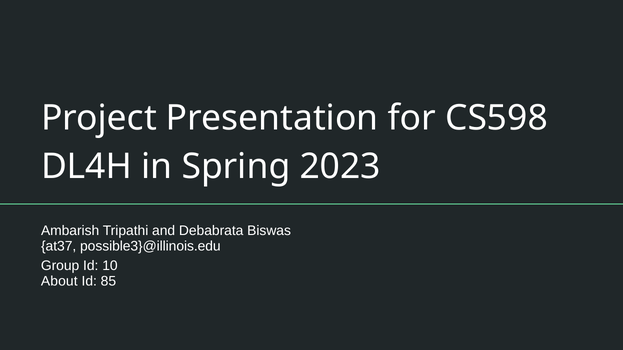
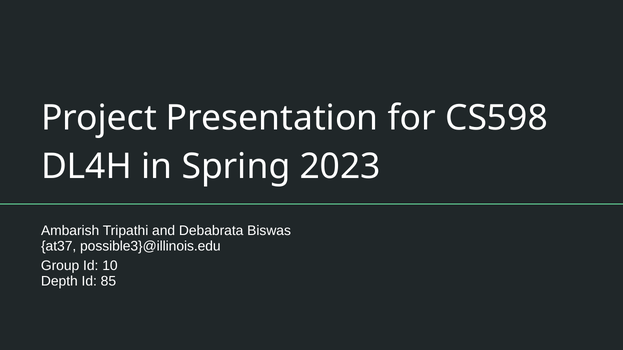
About: About -> Depth (59, 282)
